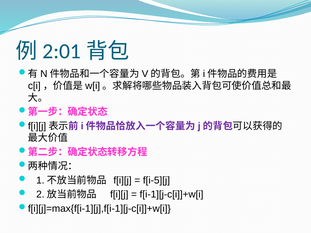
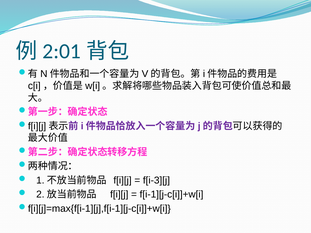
f[i-5][j: f[i-5][j -> f[i-3][j (156, 181)
